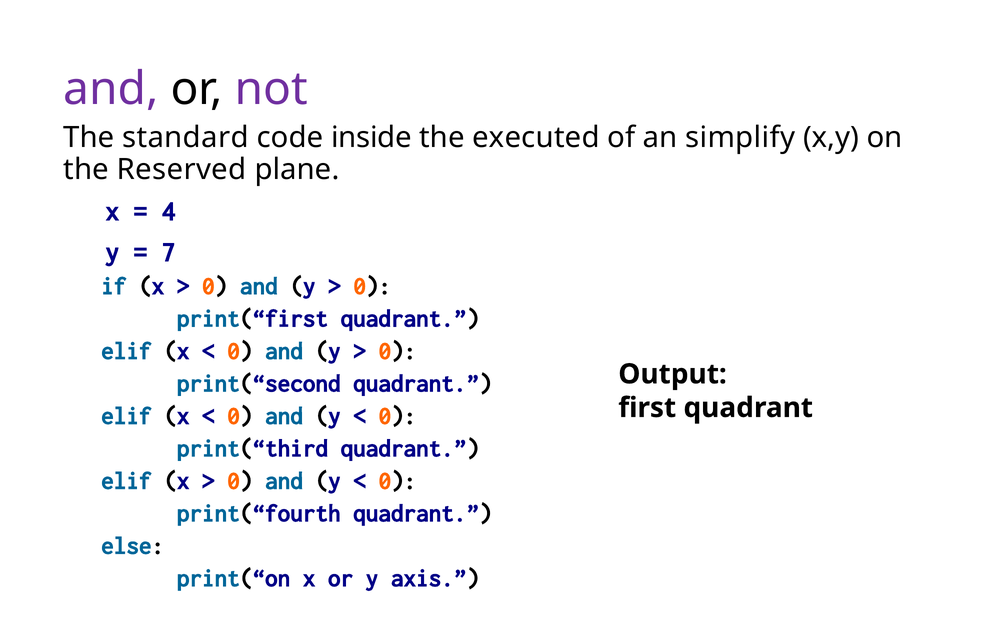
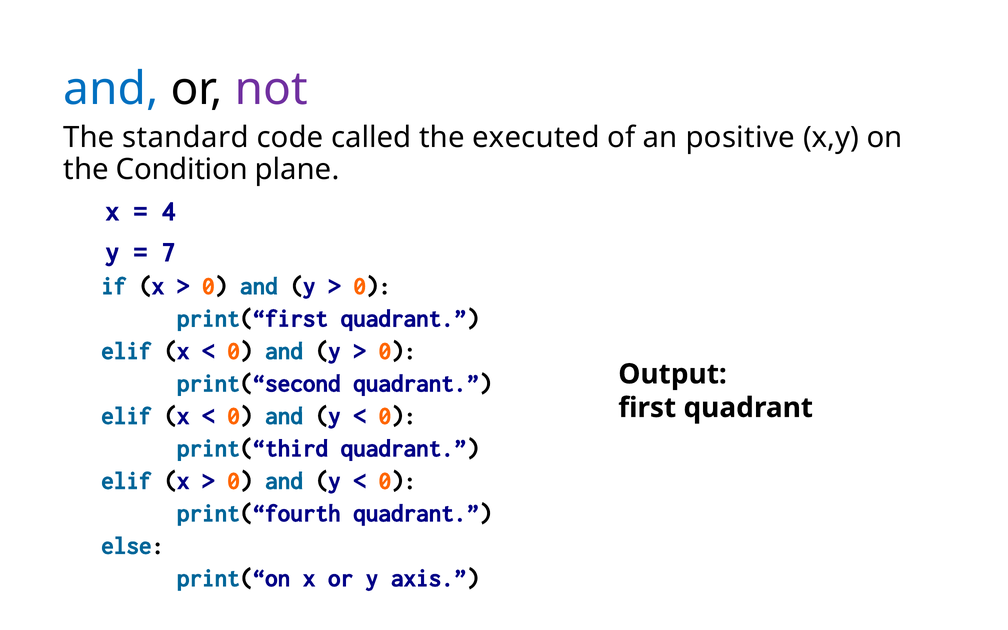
and colour: purple -> blue (111, 89)
inside: inside -> called (371, 138)
simplify: simplify -> positive (740, 138)
Reserved: Reserved -> Condition (182, 169)
